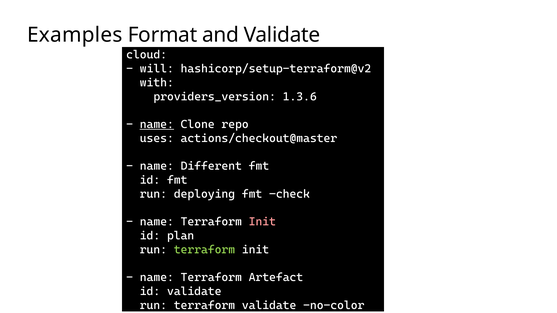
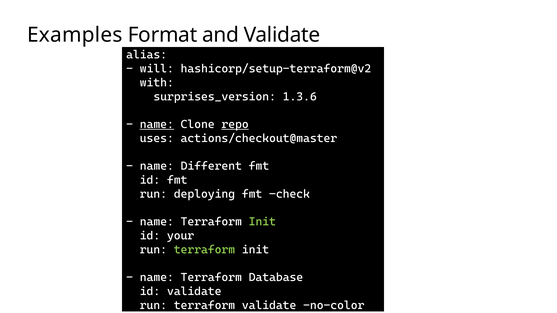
cloud: cloud -> alias (147, 55)
providers_version: providers_version -> surprises_version (215, 97)
repo underline: none -> present (235, 125)
Init colour: pink -> light green (262, 222)
plan: plan -> your (181, 236)
Artefact: Artefact -> Database (276, 278)
